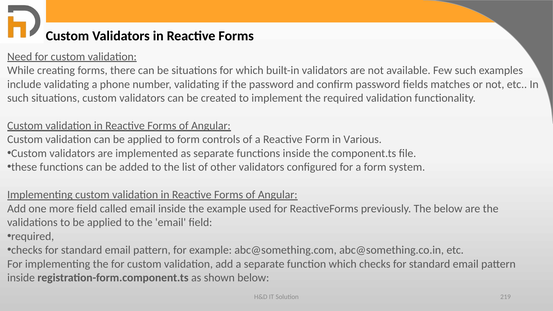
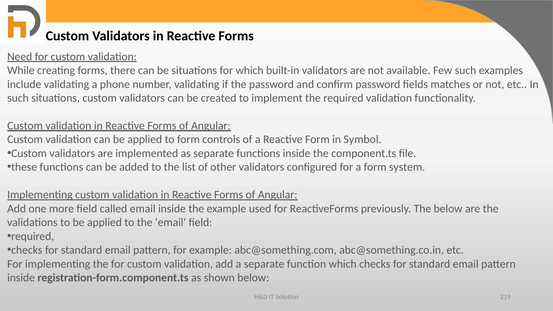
Various: Various -> Symbol (363, 140)
